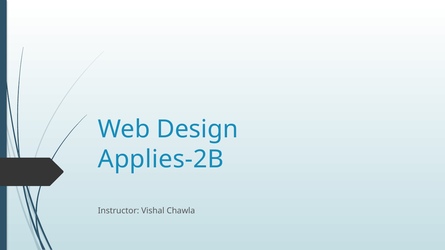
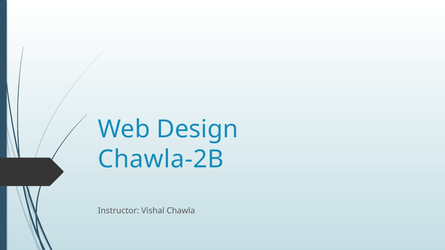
Applies-2B: Applies-2B -> Chawla-2B (161, 159)
